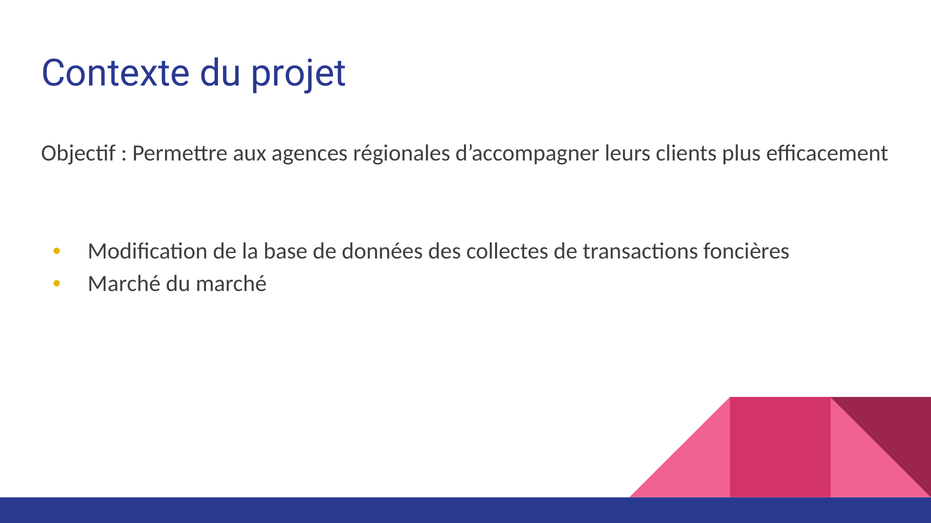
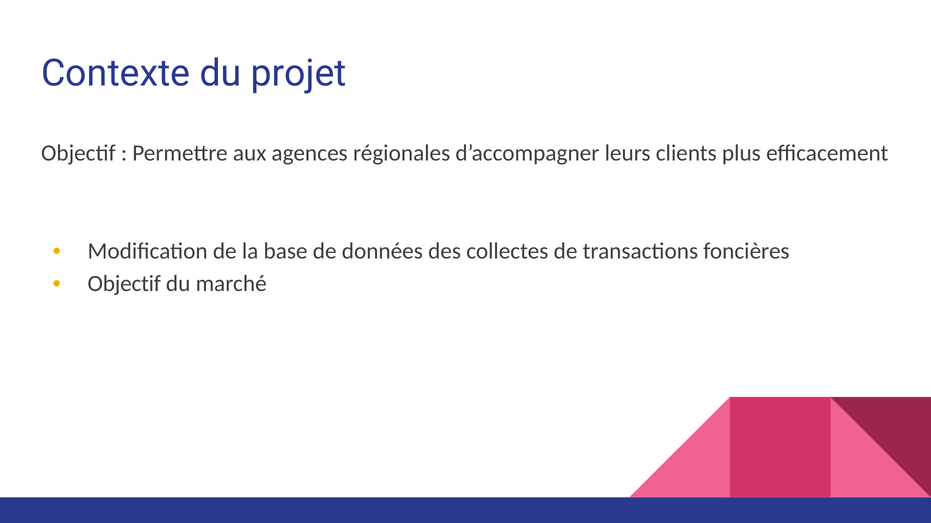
Marché: Marché -> Objectif (124, 284)
